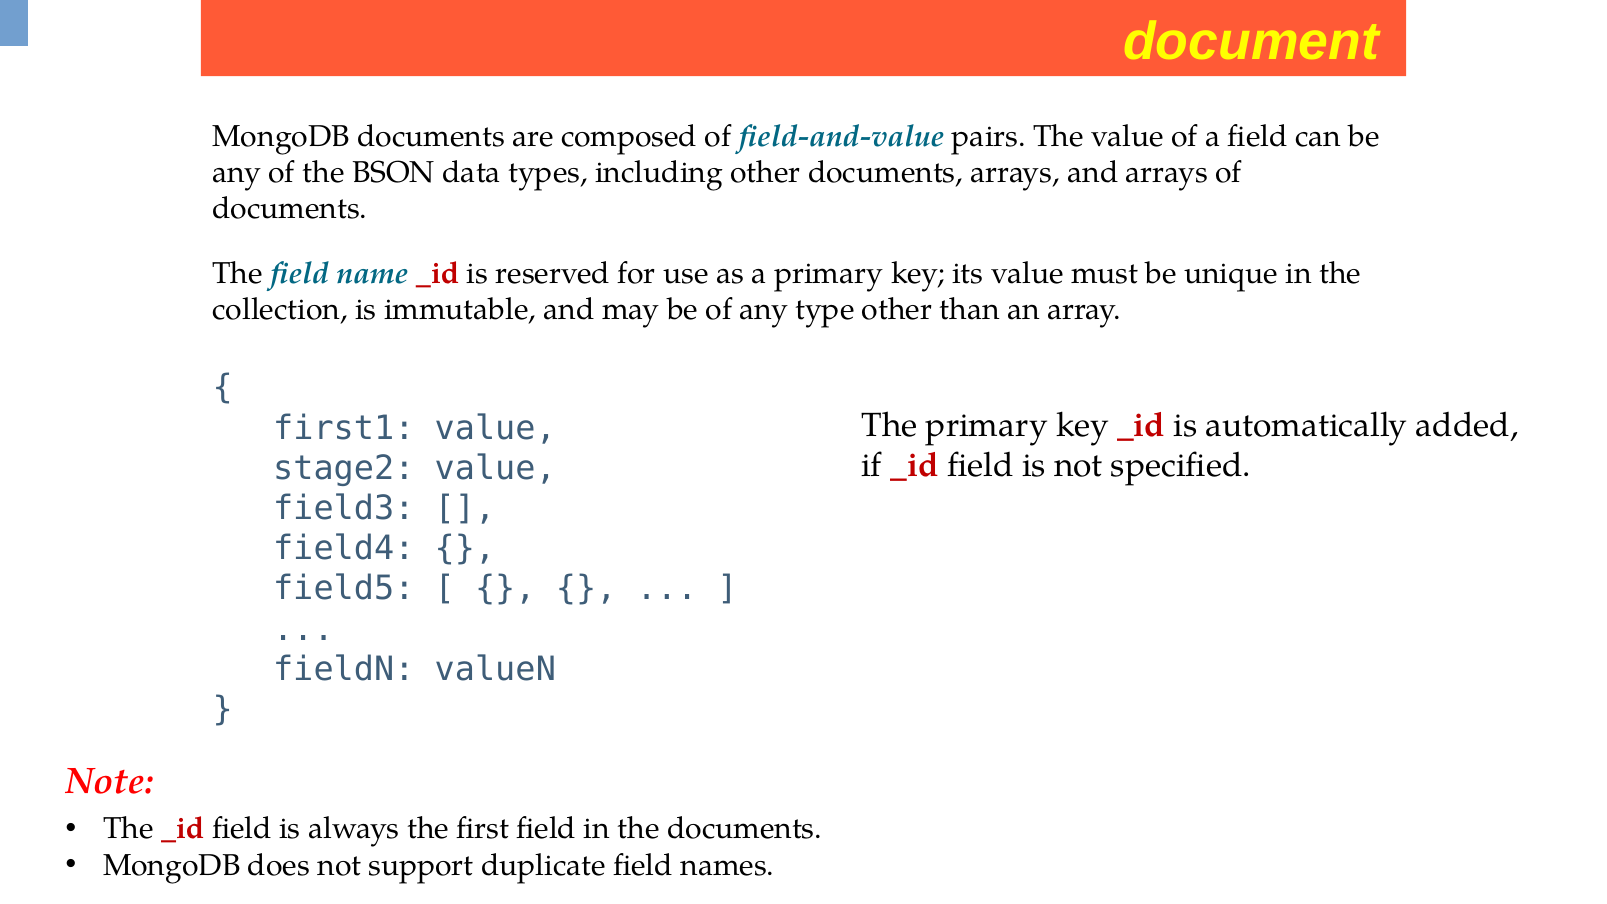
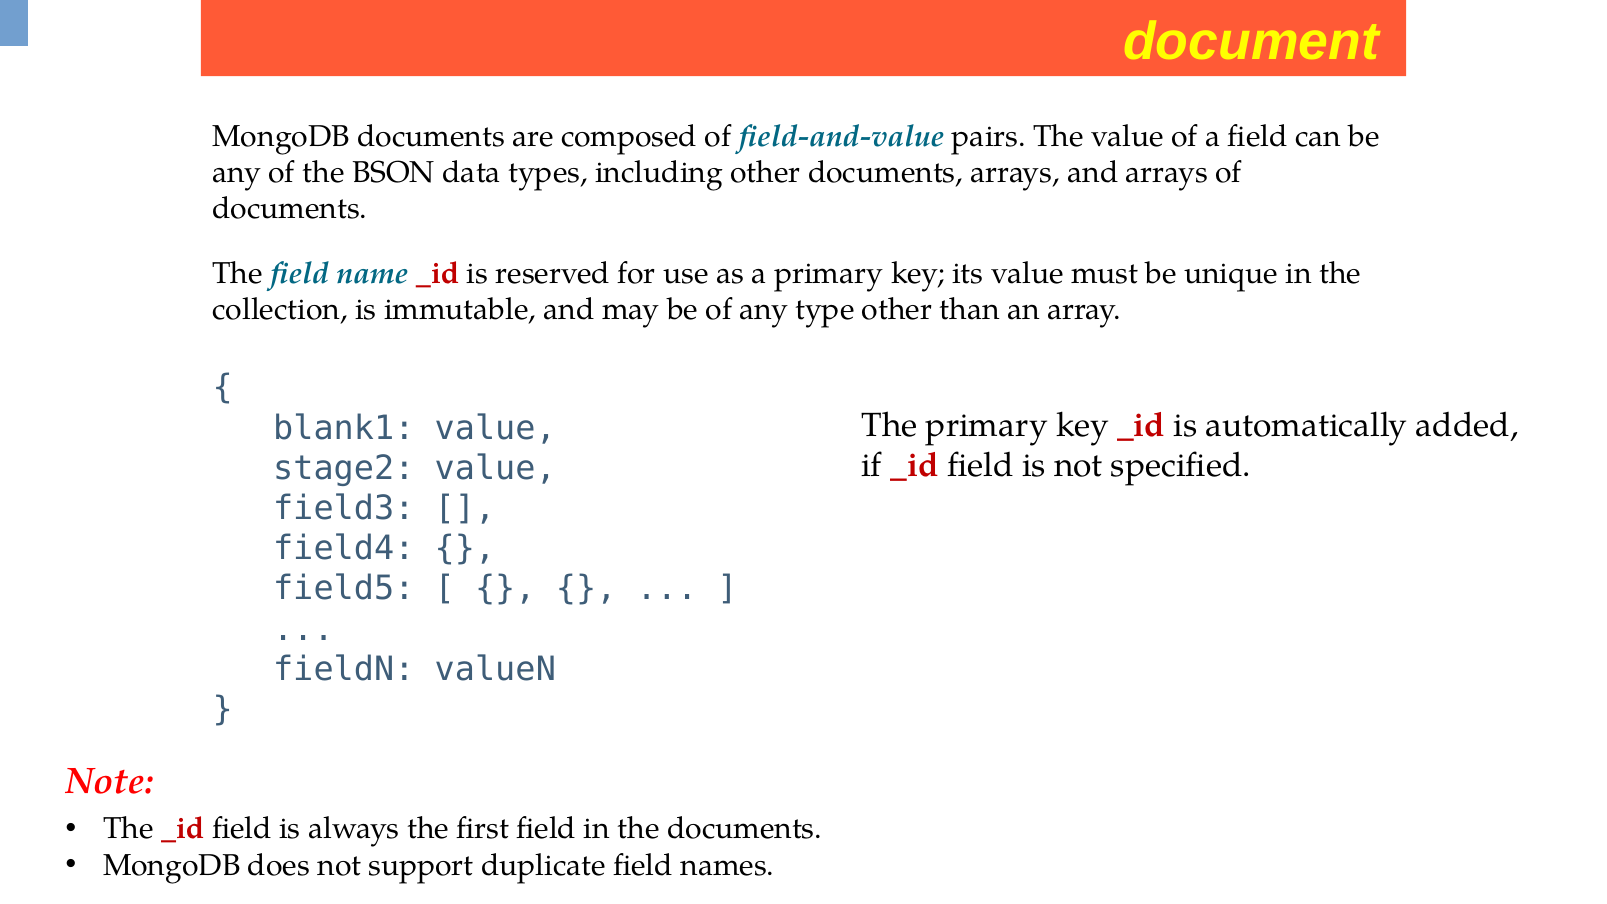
first1: first1 -> blank1 (344, 428)
